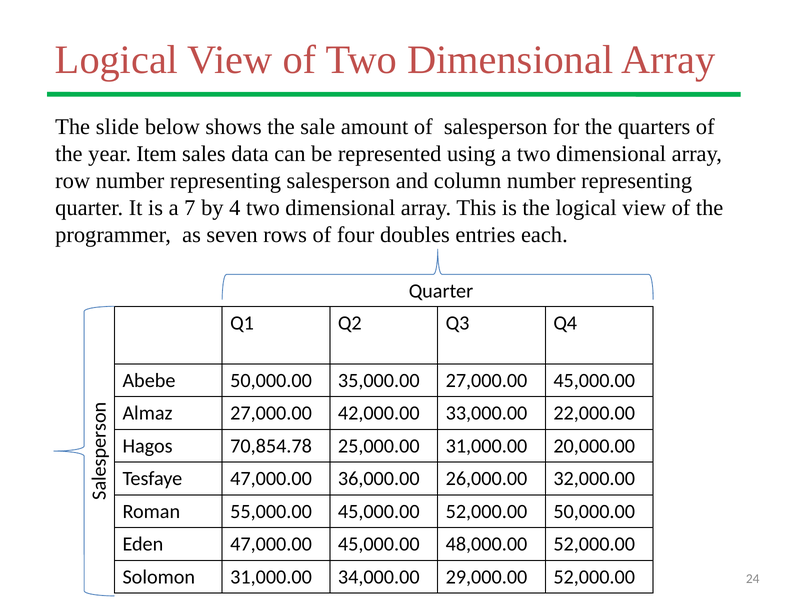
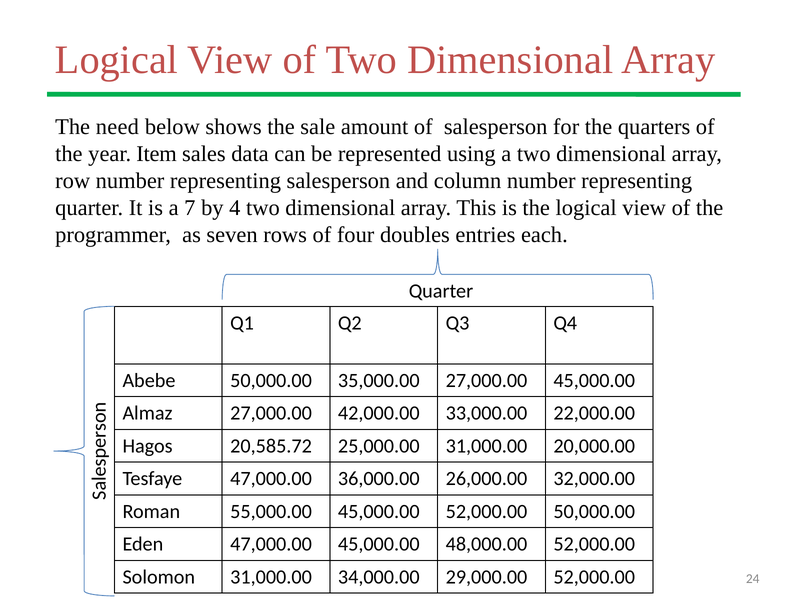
slide: slide -> need (117, 127)
70,854.78: 70,854.78 -> 20,585.72 (271, 446)
